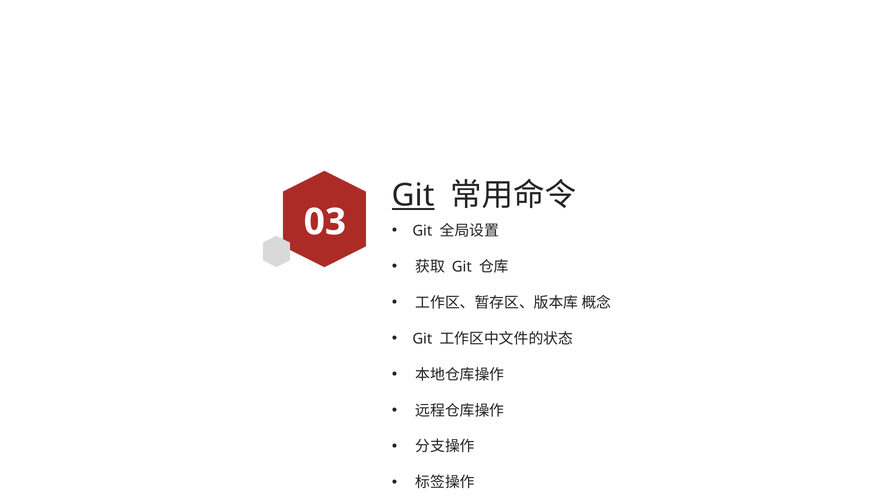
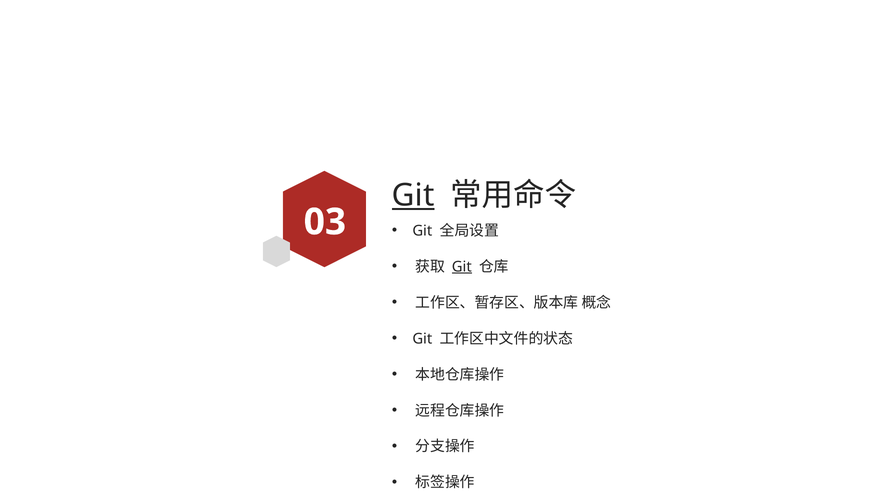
Git underline: none -> present (462, 267)
